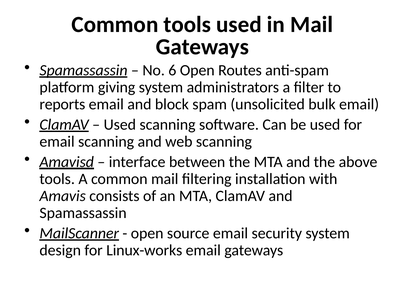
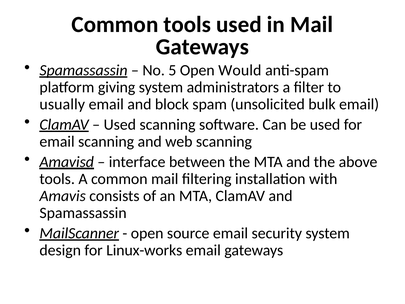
6: 6 -> 5 (172, 70)
Routes: Routes -> Would (240, 70)
reports: reports -> usually (62, 104)
